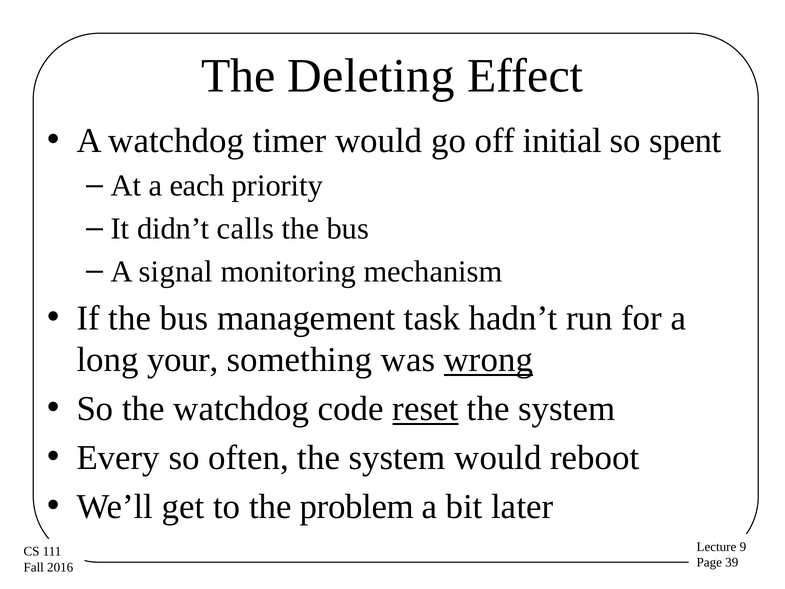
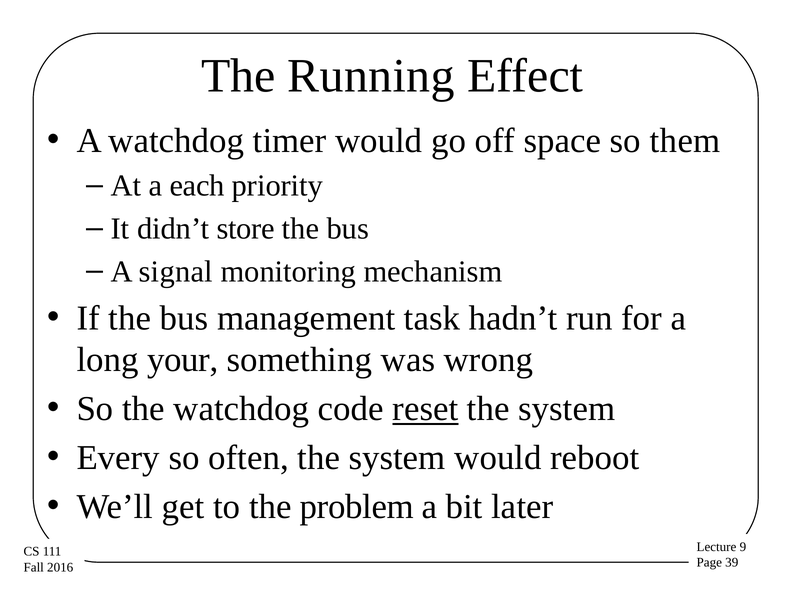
Deleting: Deleting -> Running (371, 76)
initial: initial -> space (562, 141)
spent: spent -> them (685, 141)
calls: calls -> store (246, 229)
wrong underline: present -> none (488, 360)
